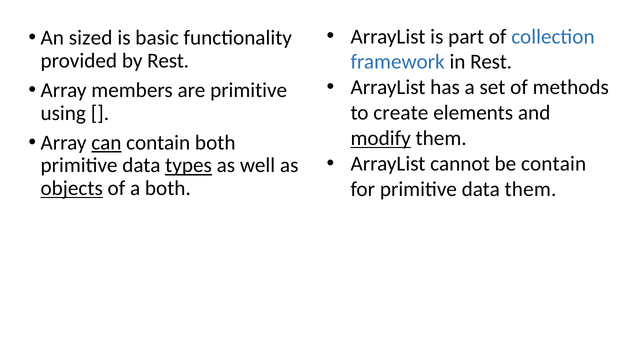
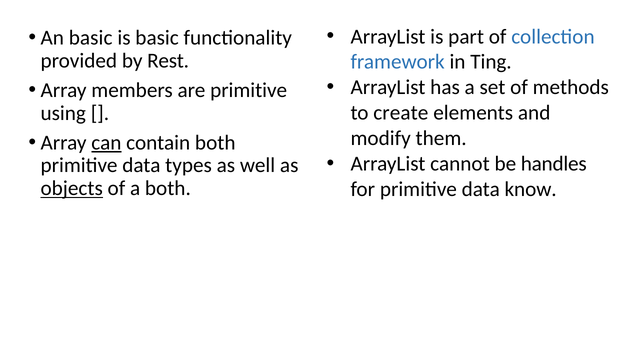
An sized: sized -> basic (91, 38)
in Rest: Rest -> Ting (491, 62)
modify underline: present -> none (381, 138)
be contain: contain -> handles (554, 164)
types underline: present -> none (189, 165)
data them: them -> know (531, 189)
